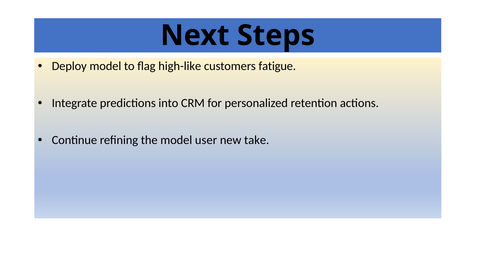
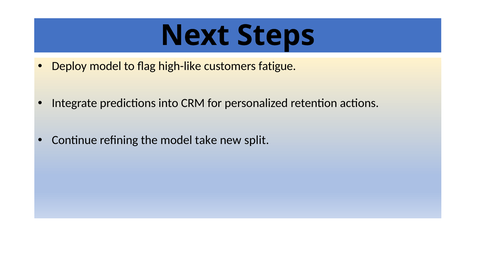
user: user -> take (206, 140)
take: take -> split (257, 140)
